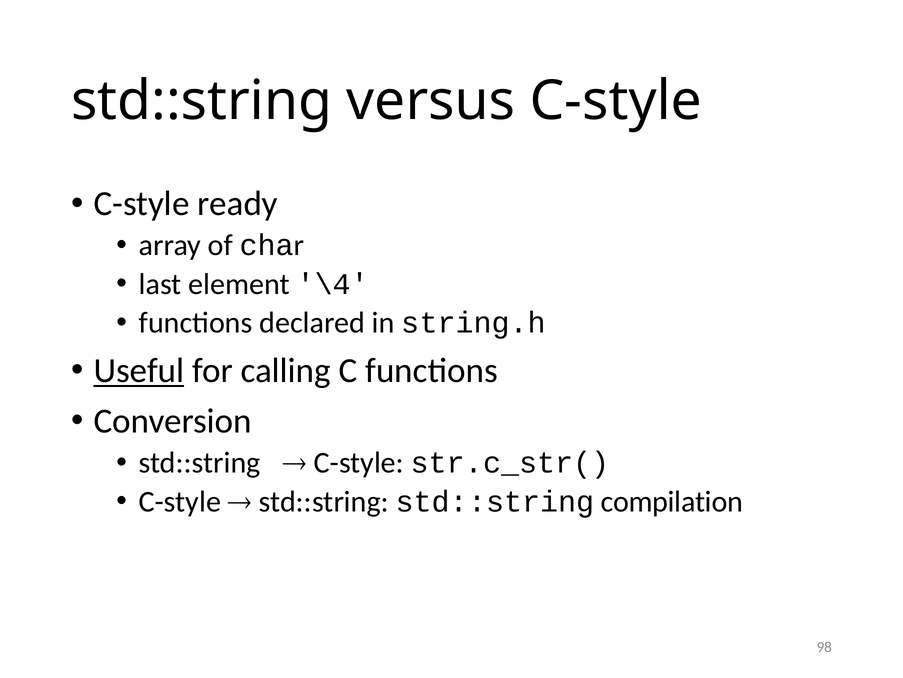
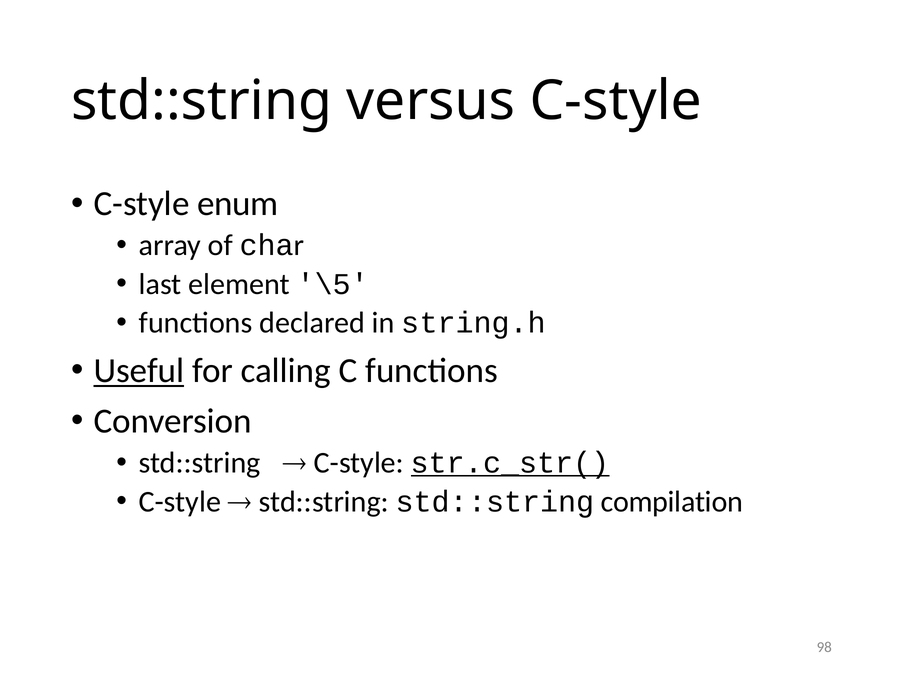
ready: ready -> enum (238, 204)
\4: \4 -> \5 (333, 284)
str.c_str( underline: none -> present (510, 462)
